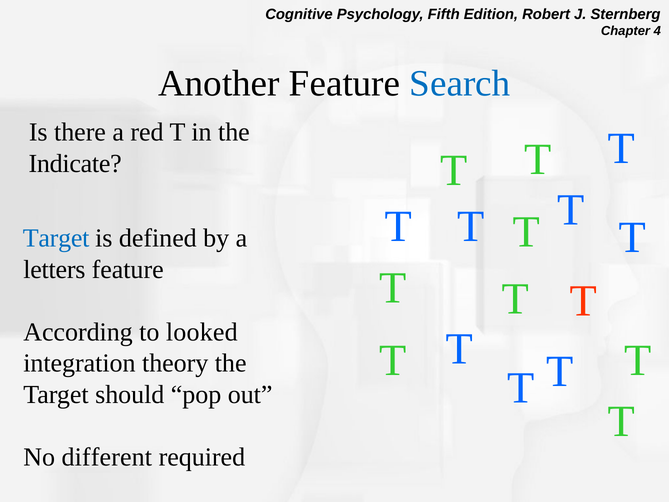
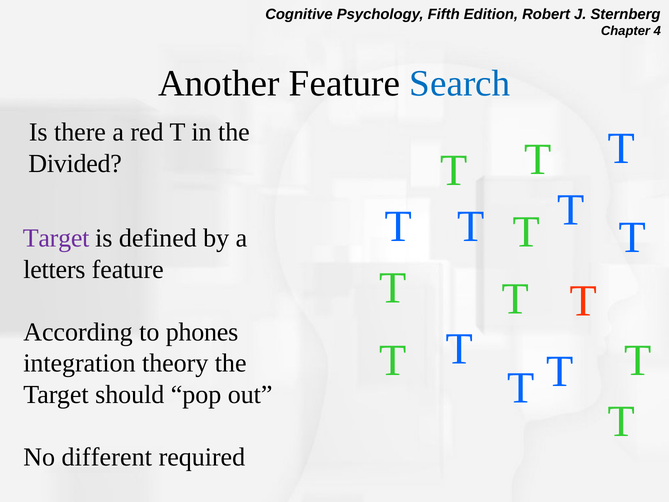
Indicate: Indicate -> Divided (75, 163)
Target colour: blue -> purple (56, 238)
looked: looked -> phones (202, 332)
